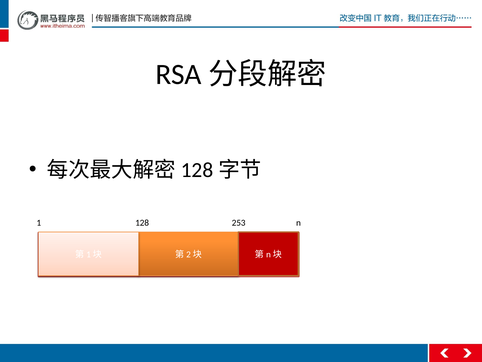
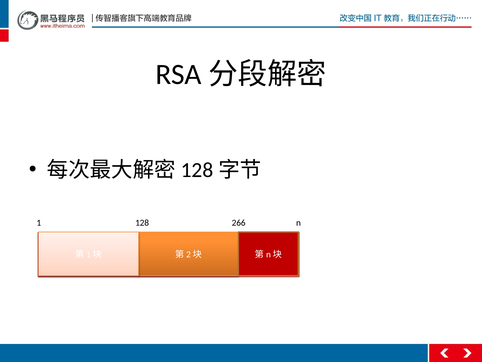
253: 253 -> 266 (239, 223)
